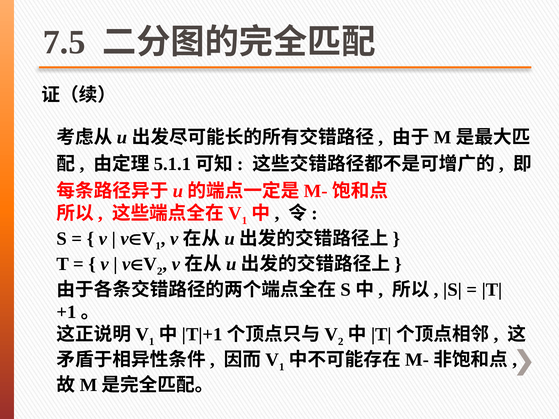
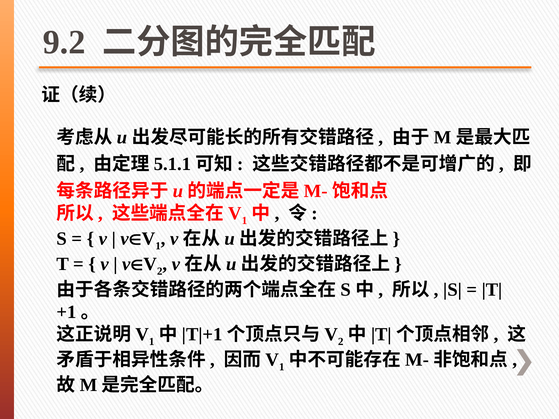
7.5: 7.5 -> 9.2 (64, 42)
